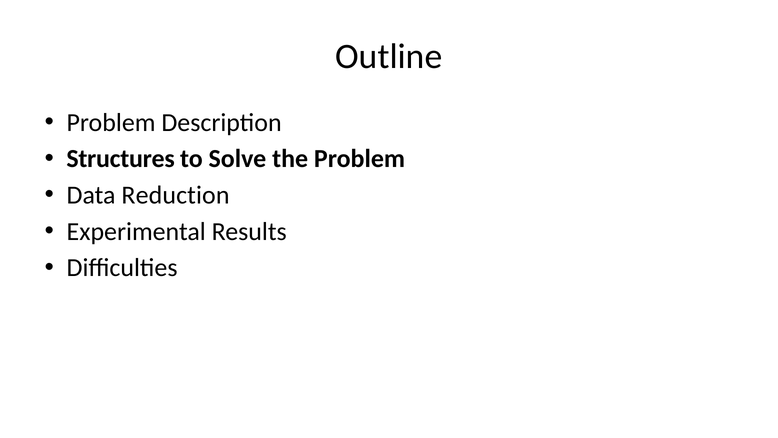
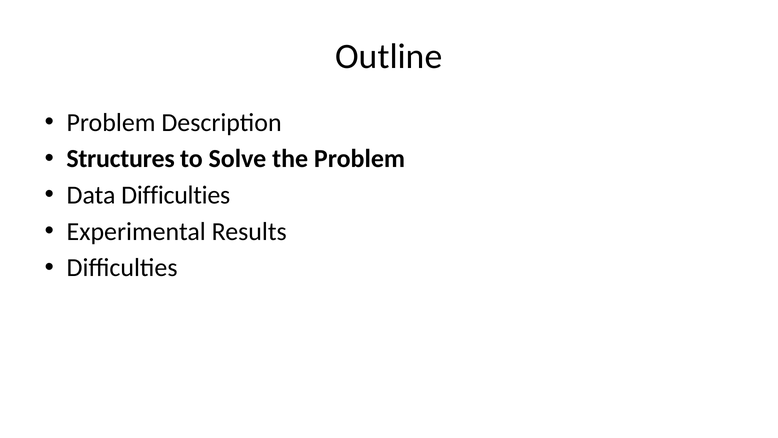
Data Reduction: Reduction -> Difficulties (176, 195)
